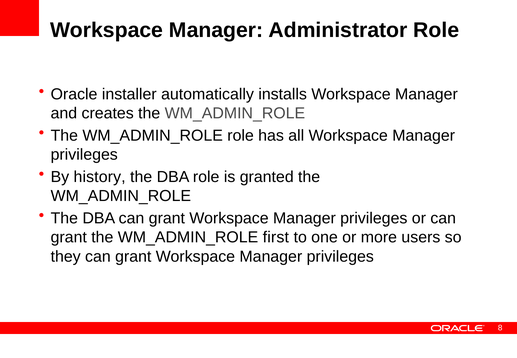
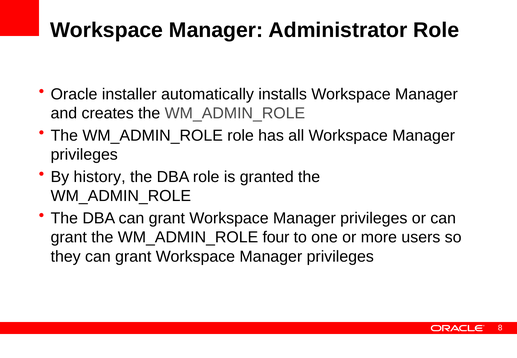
first: first -> four (276, 237)
